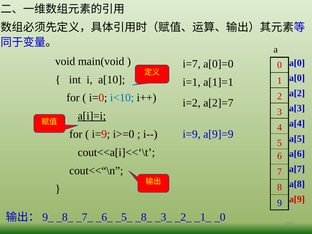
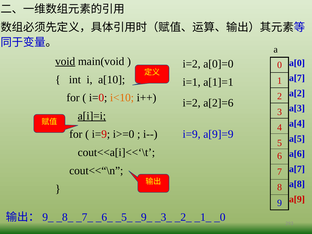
void underline: none -> present (65, 61)
i=7: i=7 -> i=2 (192, 64)
a[0: a[0 -> a[7 (297, 78)
i<10 colour: blue -> orange (122, 98)
a[2]=7: a[2]=7 -> a[2]=6 (218, 103)
_5_ _8_: _8_ -> _9_ (144, 217)
